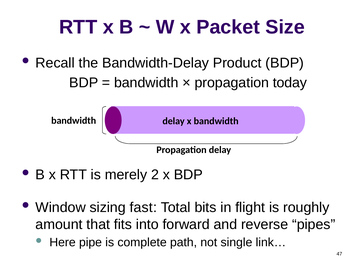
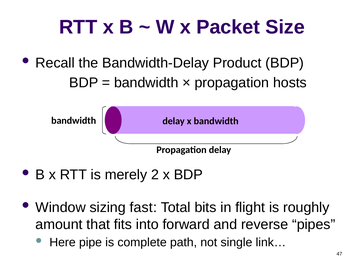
today: today -> hosts (290, 83)
